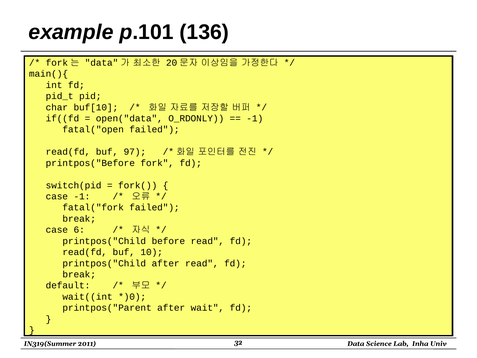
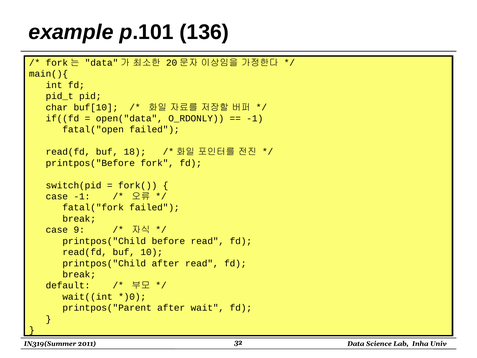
97: 97 -> 18 (135, 152)
6: 6 -> 9 (79, 230)
